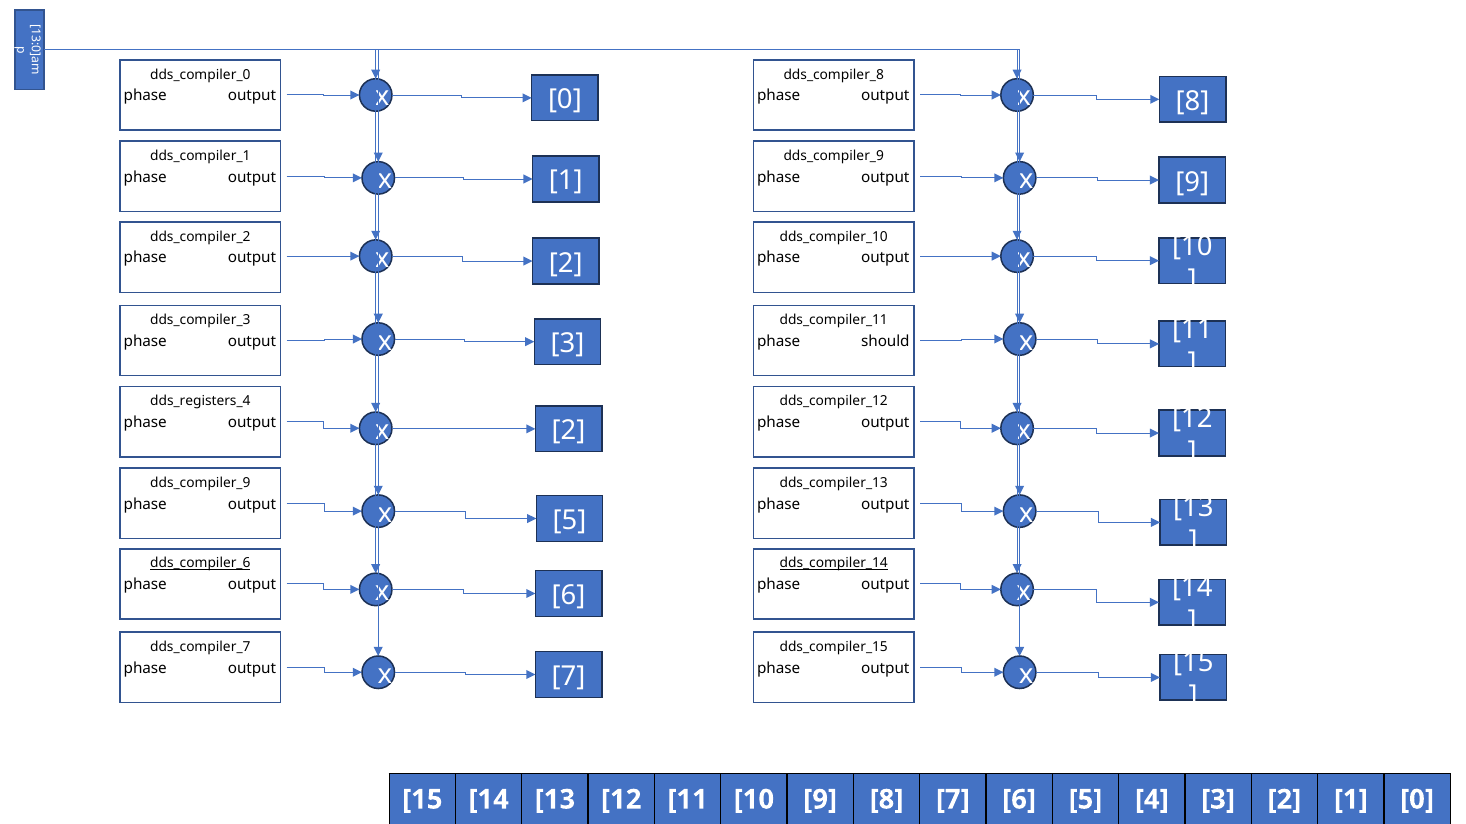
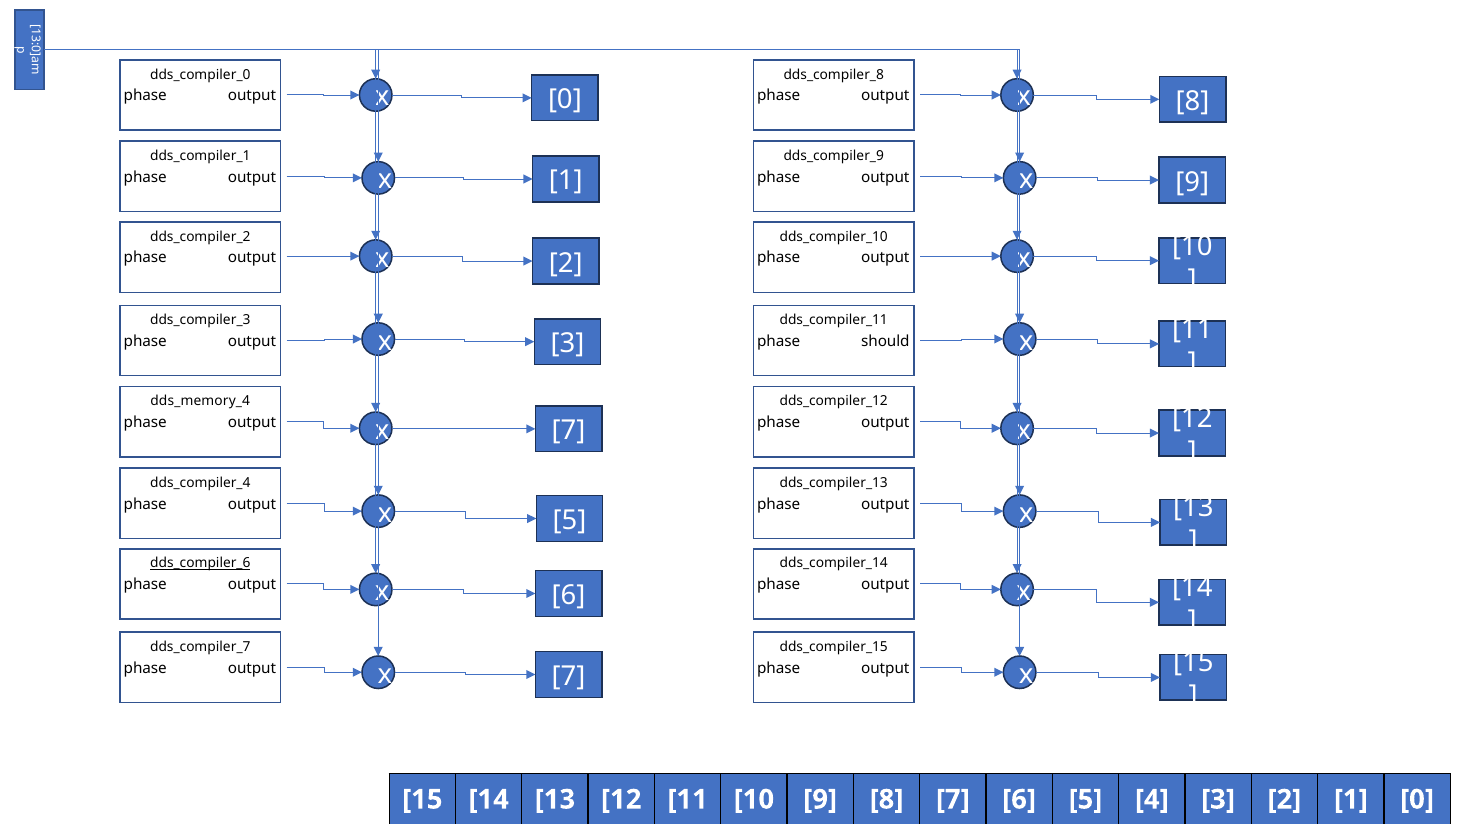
dds_registers_4: dds_registers_4 -> dds_memory_4 (200, 402)
2: 2 -> 7 (569, 431)
dds_compiler_9: dds_compiler_9 -> dds_compiler_4 (200, 483)
dds_compiler_14 underline: present -> none (834, 564)
